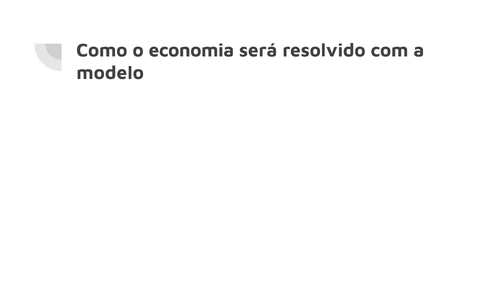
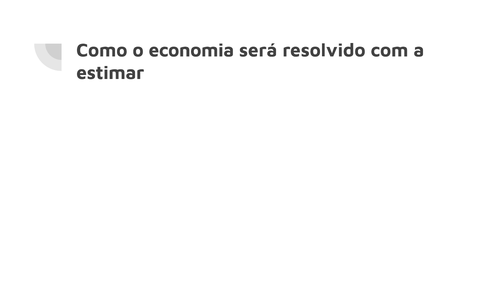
modelo: modelo -> estimar (110, 73)
